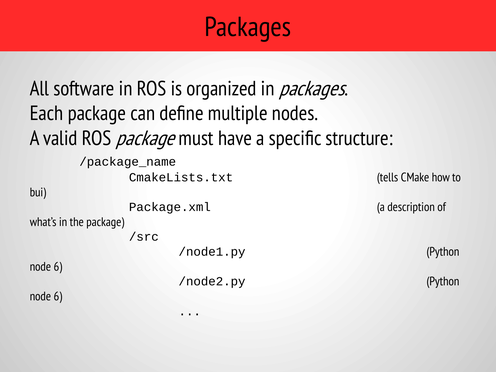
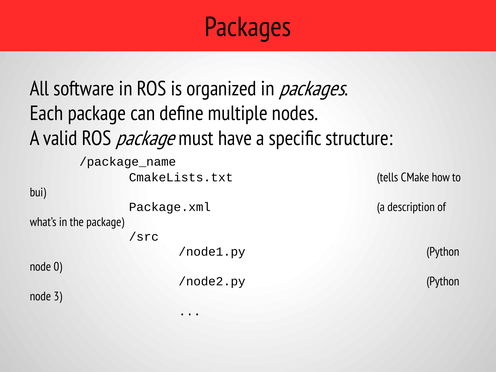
6: 6 -> 0 (58, 267)
6: 6 -> 3 (58, 296)
